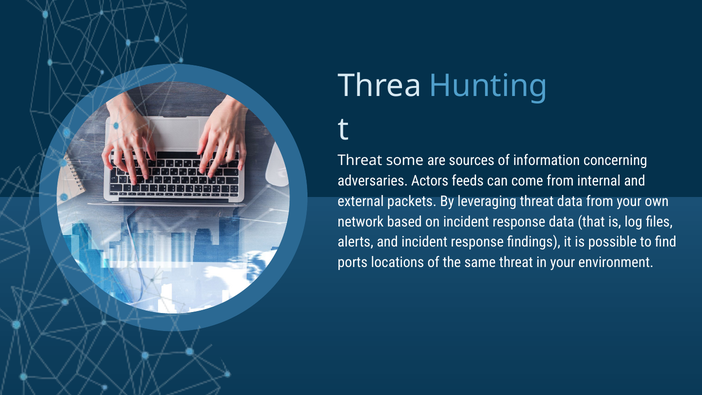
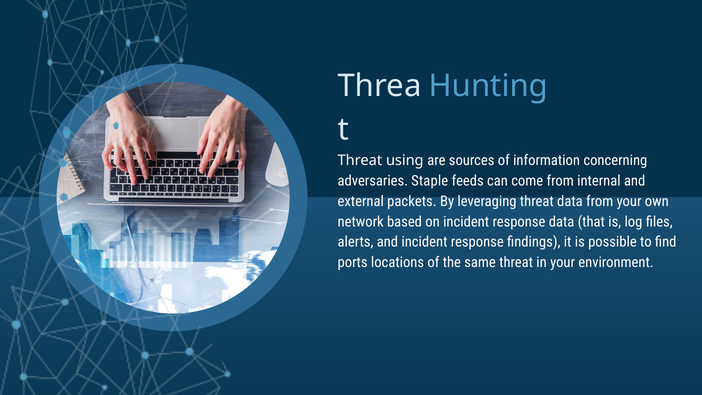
some: some -> using (405, 160)
Actors: Actors -> Staple (430, 181)
